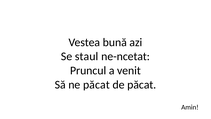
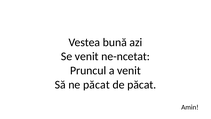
Se staul: staul -> venit (87, 56)
